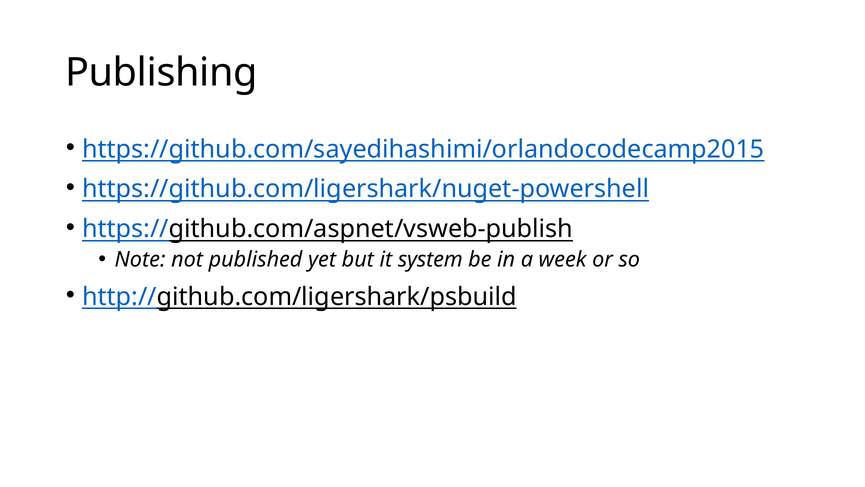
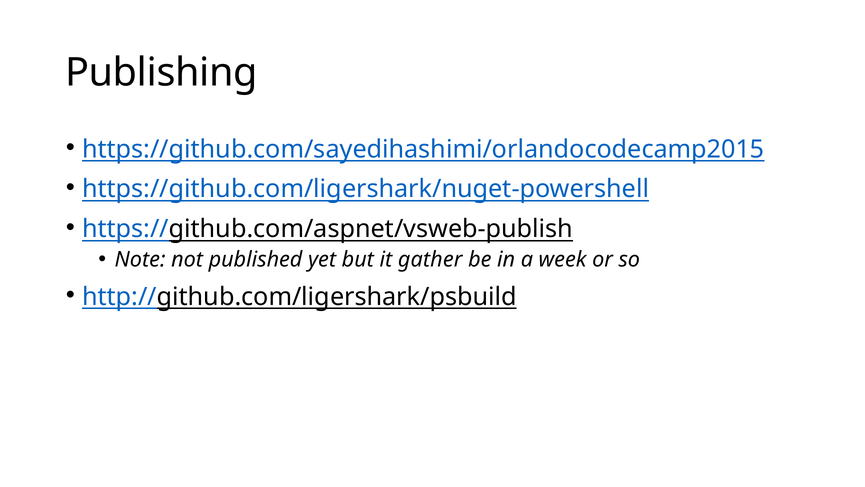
system: system -> gather (430, 259)
